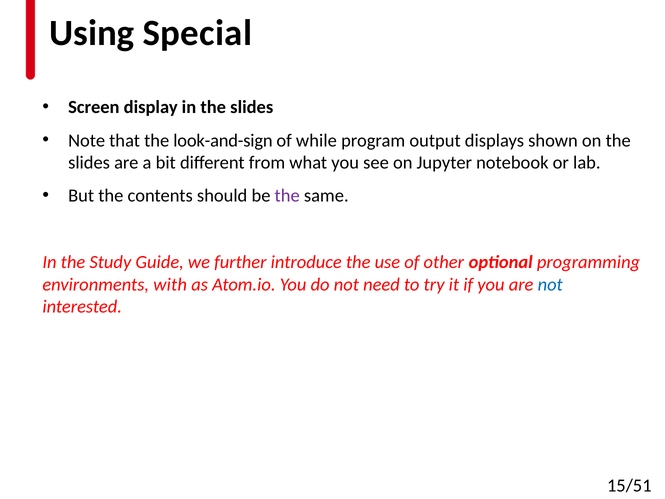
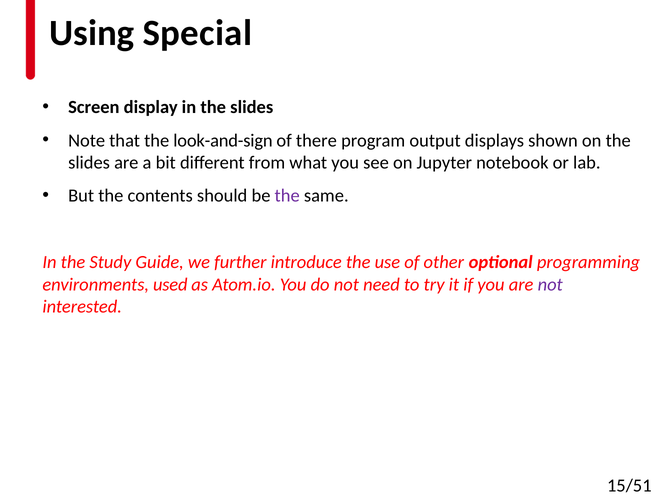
while: while -> there (316, 140)
with: with -> used (170, 284)
not colour: blue -> purple (550, 284)
